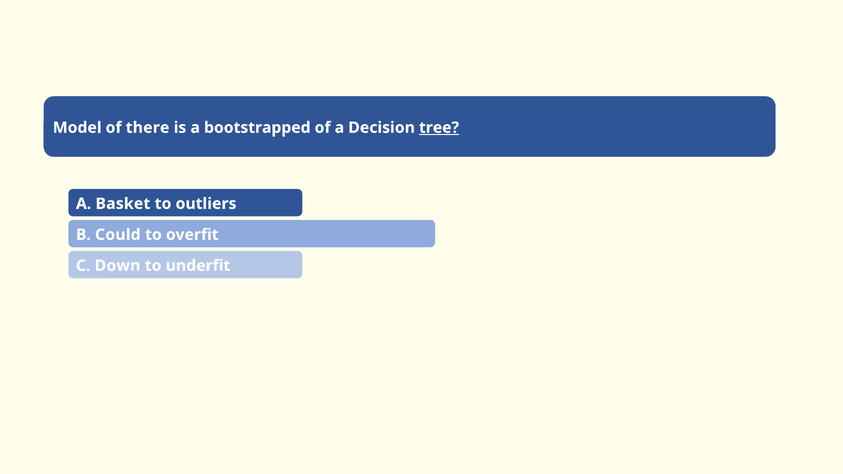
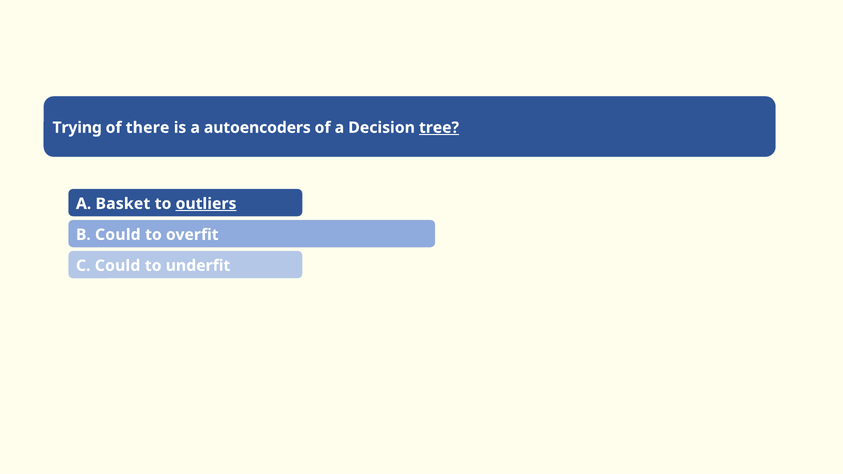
Model: Model -> Trying (77, 128)
bootstrapped: bootstrapped -> autoencoders (257, 128)
outliers underline: none -> present (206, 204)
C Down: Down -> Could (118, 266)
